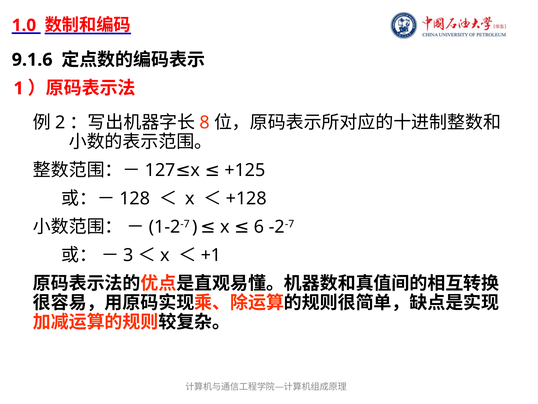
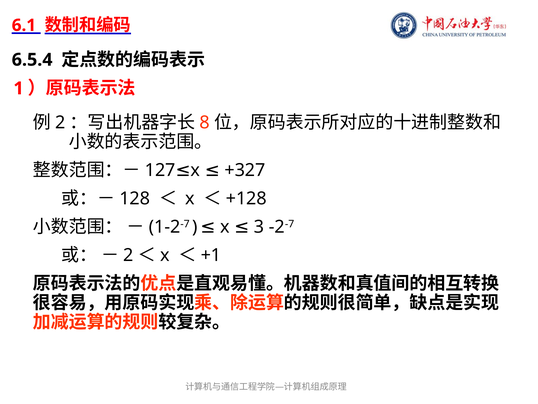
1.0: 1.0 -> 6.1 (24, 25)
9.1.6: 9.1.6 -> 6.5.4 (32, 60)
+125: +125 -> +327 (245, 170)
6: 6 -> 3 (259, 227)
3: 3 -> 2 (128, 255)
